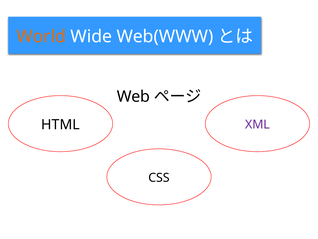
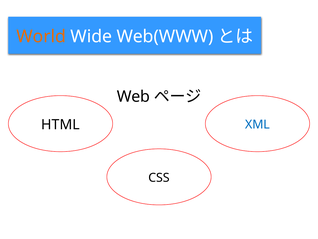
XML colour: purple -> blue (258, 124)
